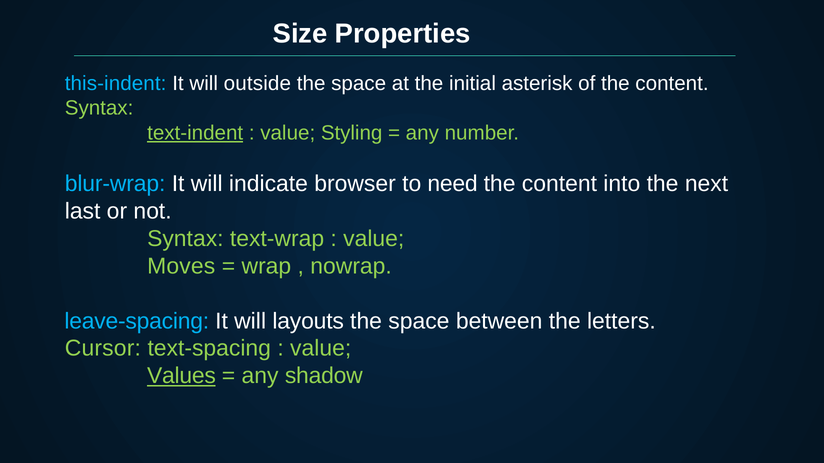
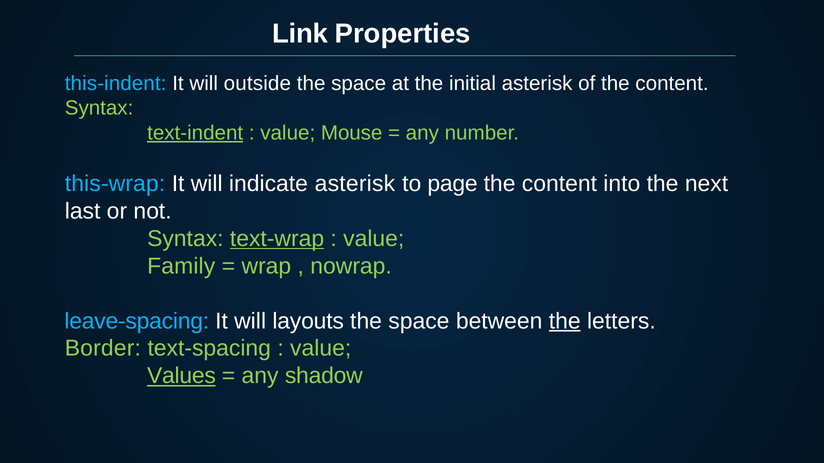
Size: Size -> Link (300, 34)
Styling: Styling -> Mouse (352, 133)
blur-wrap: blur-wrap -> this-wrap (115, 184)
indicate browser: browser -> asterisk (355, 184)
need: need -> page (453, 184)
text-wrap underline: none -> present (277, 239)
Moves: Moves -> Family (181, 266)
the underline: none -> present (565, 321)
Cursor: Cursor -> Border (103, 349)
